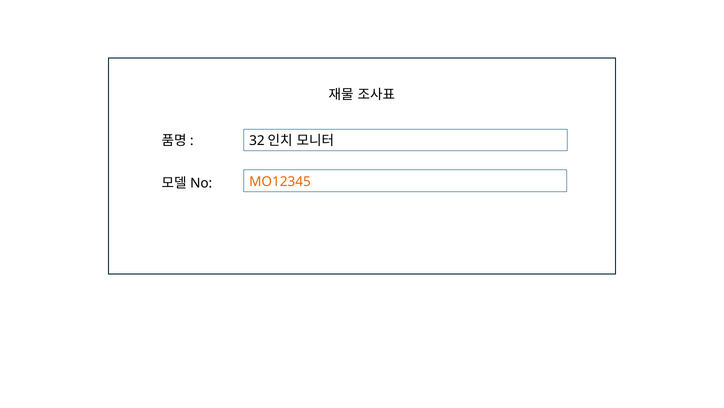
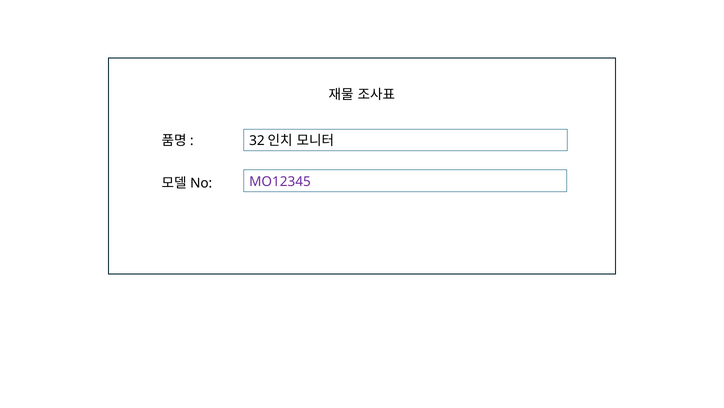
MO12345 colour: orange -> purple (280, 181)
